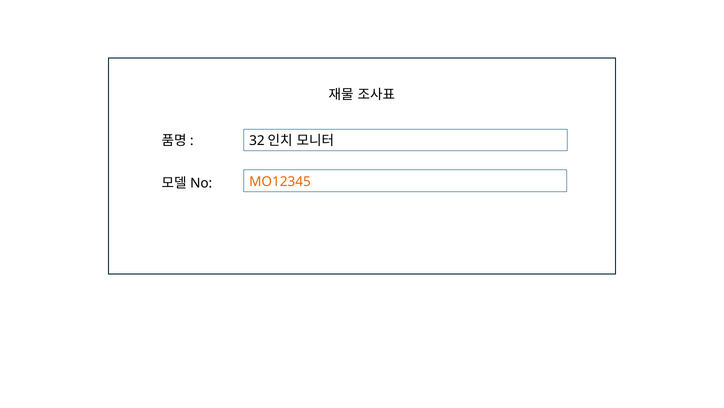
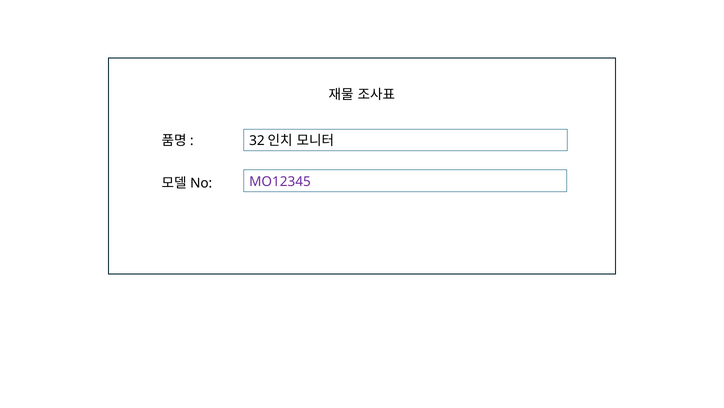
MO12345 colour: orange -> purple (280, 181)
